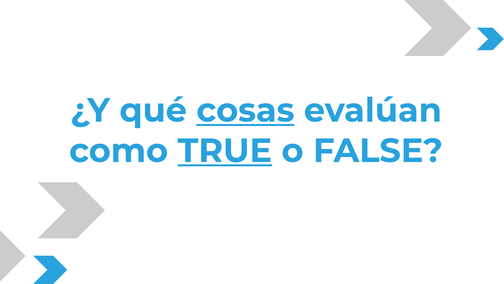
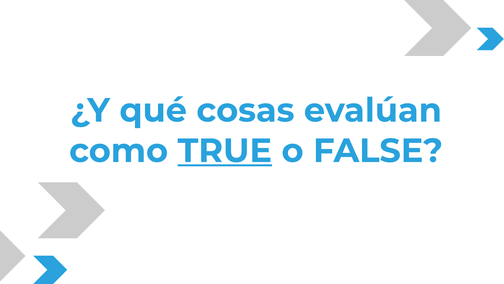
cosas underline: present -> none (245, 110)
